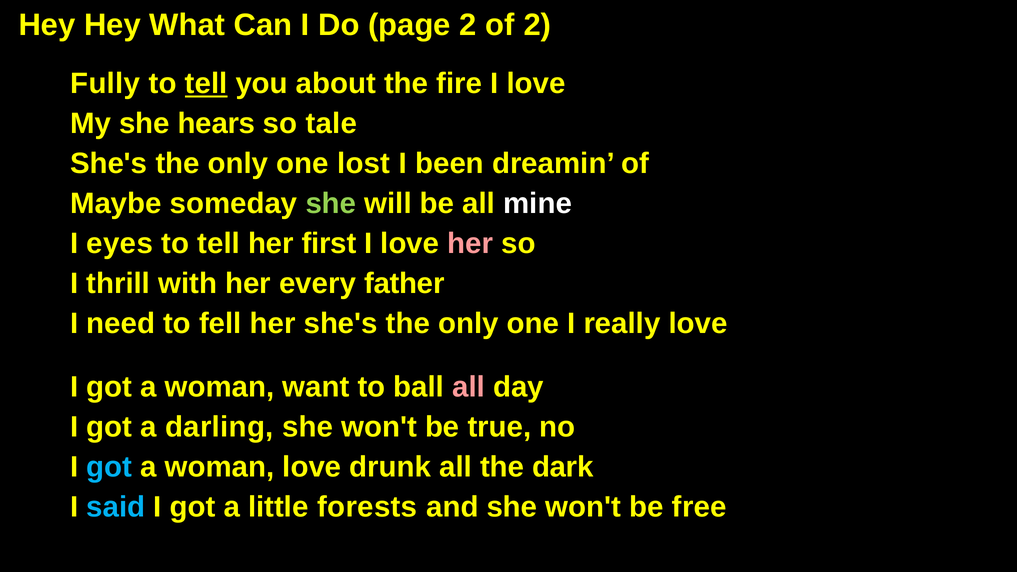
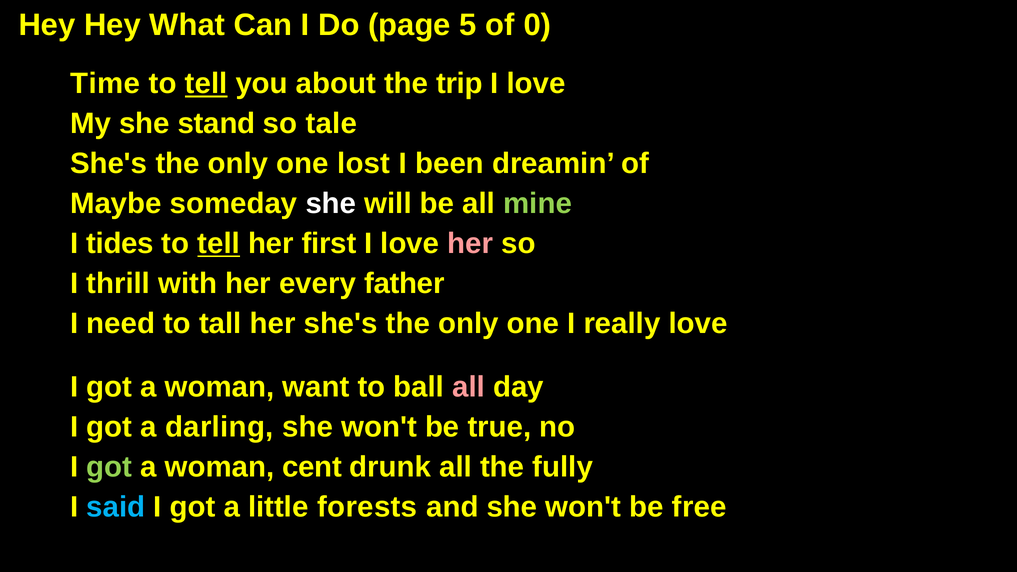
page 2: 2 -> 5 (468, 25)
of 2: 2 -> 0 (537, 25)
Fully: Fully -> Time (105, 84)
fire: fire -> trip (459, 84)
hears: hears -> stand (217, 124)
she colour: light green -> white (331, 204)
mine colour: white -> light green (538, 204)
eyes: eyes -> tides (120, 244)
tell underline: none -> present (219, 244)
fell: fell -> tall (220, 324)
got colour: light blue -> light green (109, 467)
woman love: love -> cent (312, 467)
dark: dark -> fully (563, 467)
